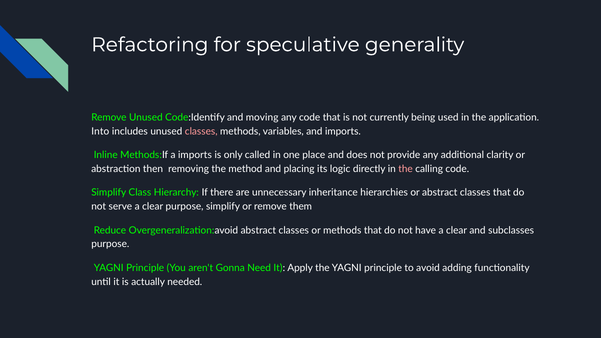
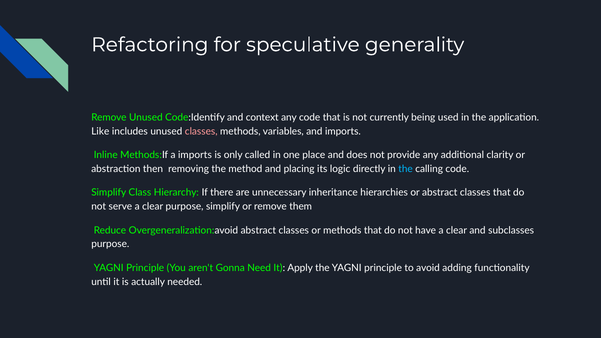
moving: moving -> context (262, 117)
Into: Into -> Like (100, 131)
the colour: pink -> light blue (406, 169)
